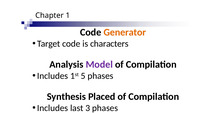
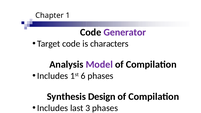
Generator colour: orange -> purple (125, 32)
5: 5 -> 6 (83, 76)
Placed: Placed -> Design (102, 97)
